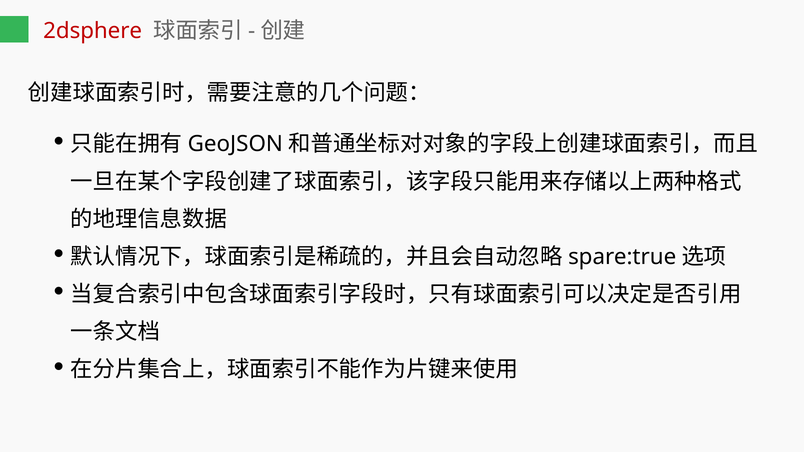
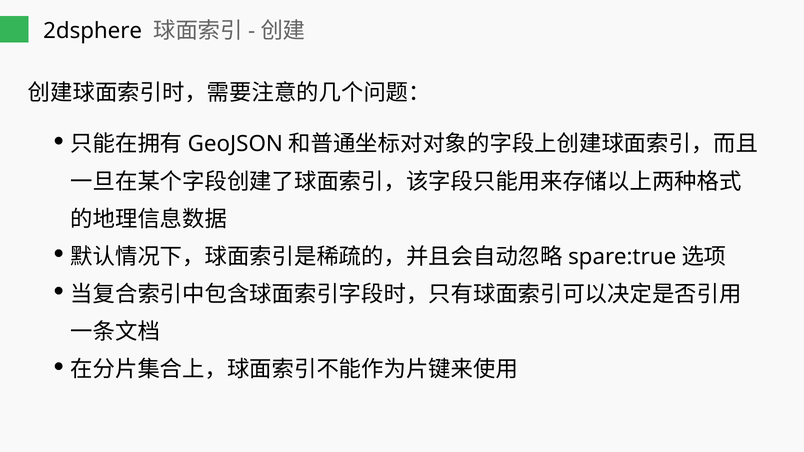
2dsphere colour: red -> black (93, 31)
